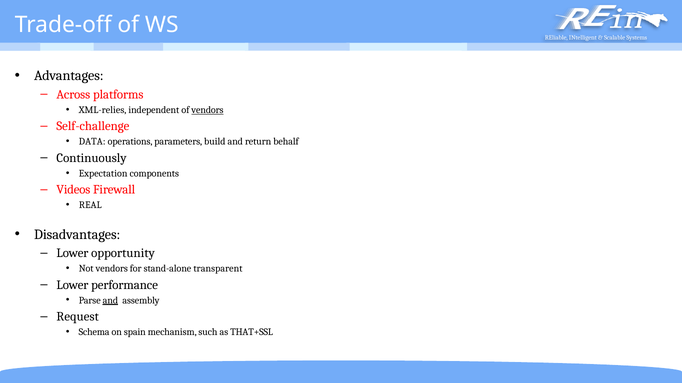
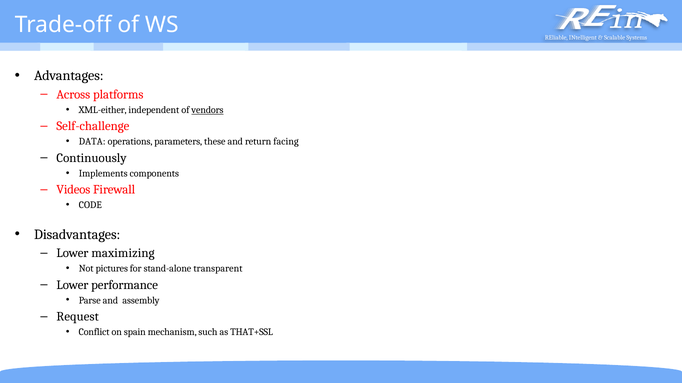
XML-relies: XML-relies -> XML-either (103, 110)
build: build -> these (215, 142)
behalf: behalf -> facing (286, 142)
Expectation: Expectation -> Implements (103, 174)
REAL: REAL -> CODE (90, 205)
opportunity: opportunity -> maximizing (123, 254)
Not vendors: vendors -> pictures (112, 269)
and underline: present -> none (110, 301)
Schema: Schema -> Conflict (94, 333)
